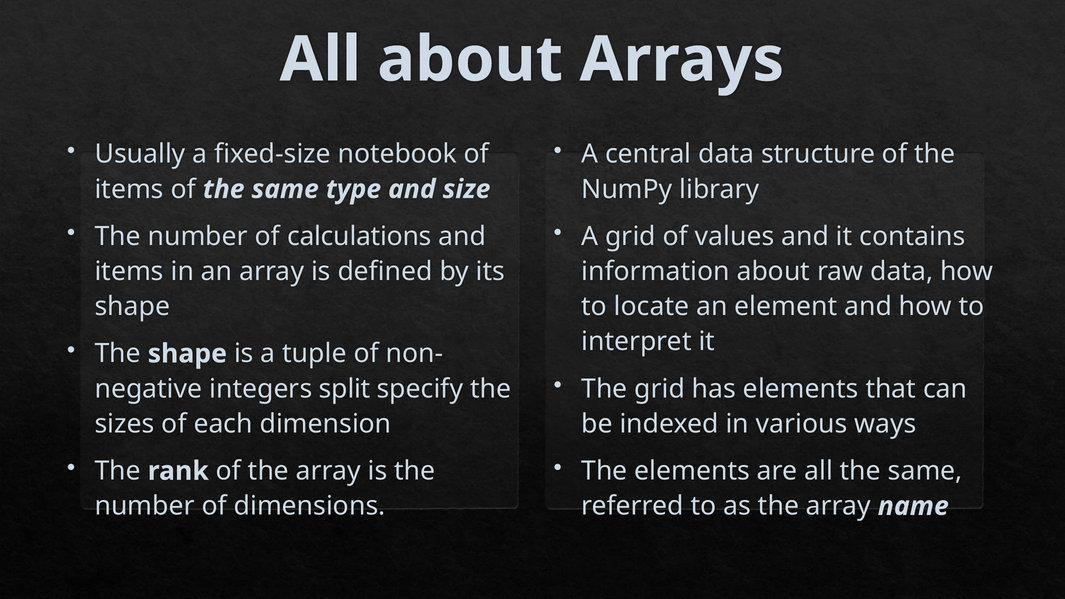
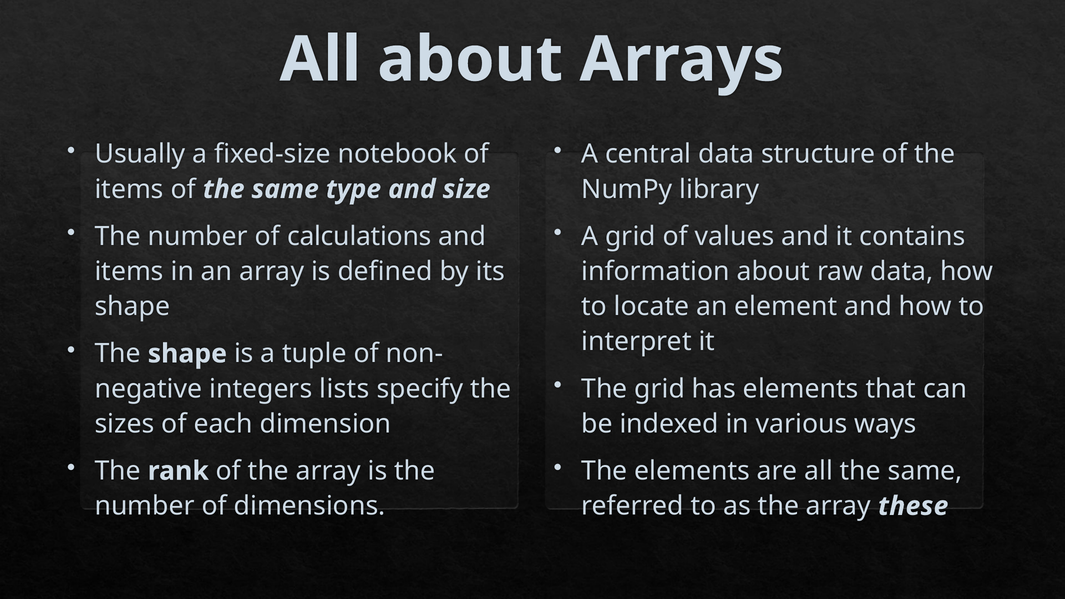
split: split -> lists (344, 389)
name: name -> these (913, 506)
